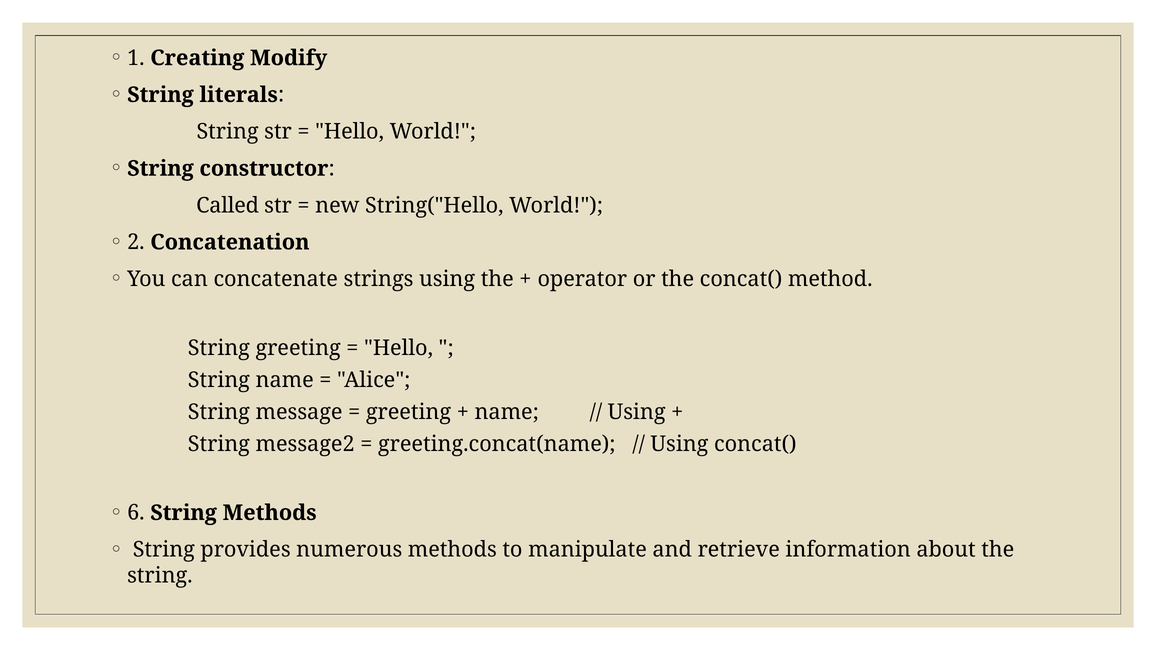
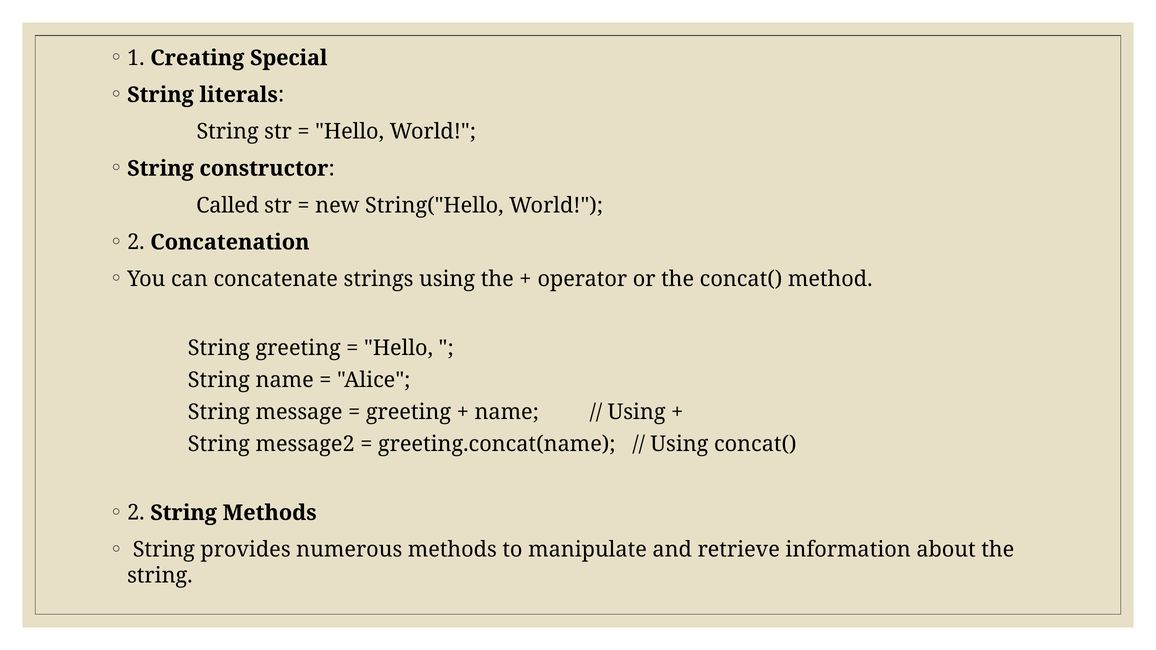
Modify: Modify -> Special (289, 58)
6: 6 -> 2 (136, 513)
